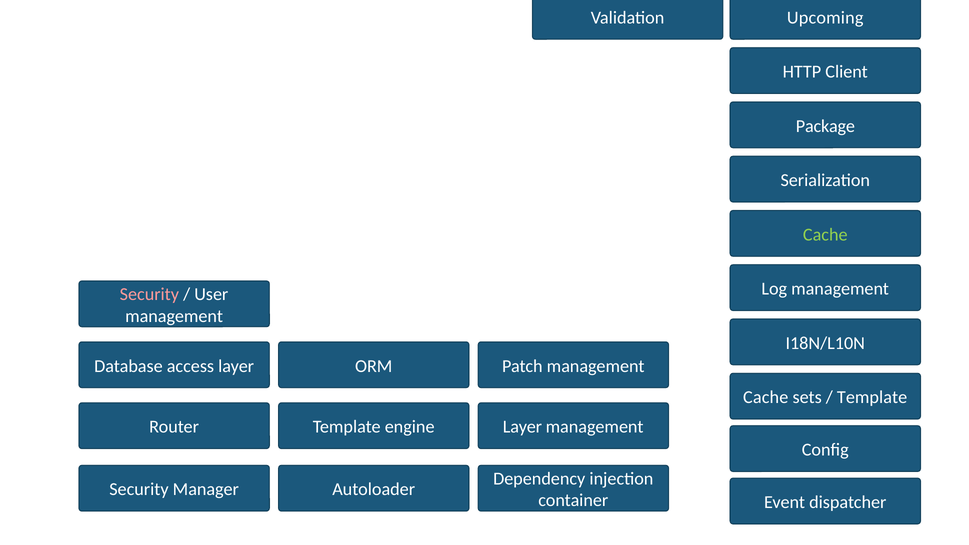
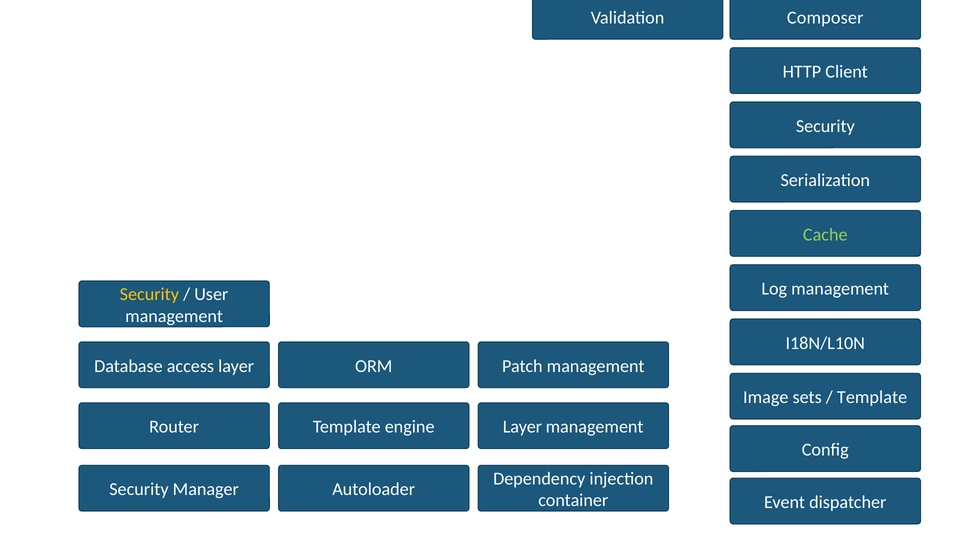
Upcoming: Upcoming -> Composer (825, 18)
Package: Package -> Security (825, 126)
Security colour: pink -> yellow (149, 294)
Cache: Cache -> Image (766, 397)
